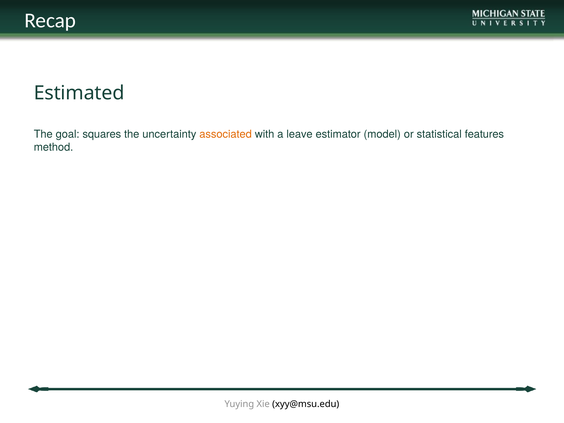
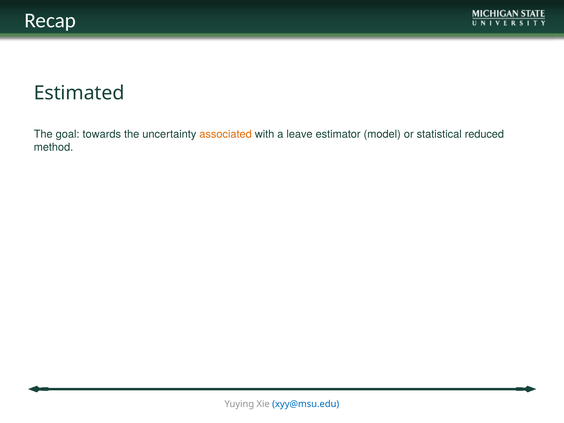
squares: squares -> towards (102, 134)
features: features -> reduced (484, 134)
xyy@msu.edu colour: black -> blue (306, 404)
